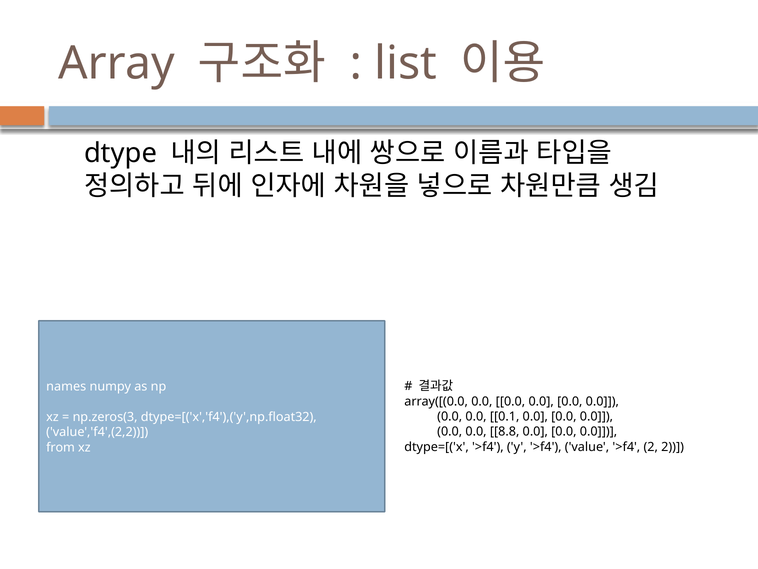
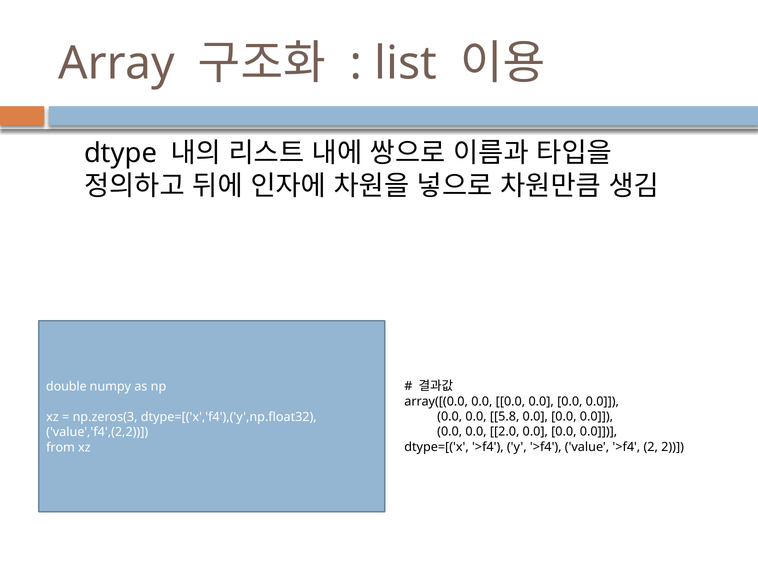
names: names -> double (66, 386)
0.1: 0.1 -> 5.8 (505, 416)
8.8: 8.8 -> 2.0 (505, 431)
